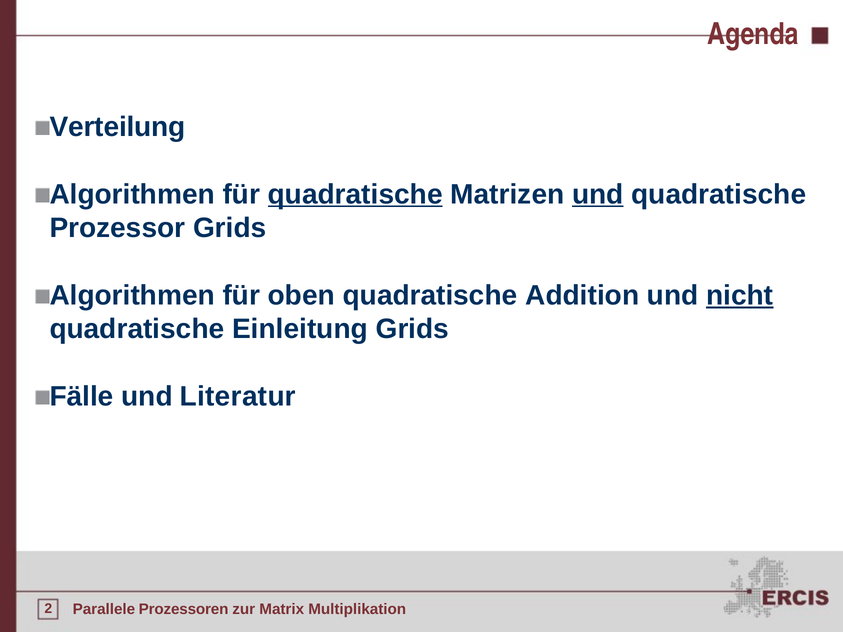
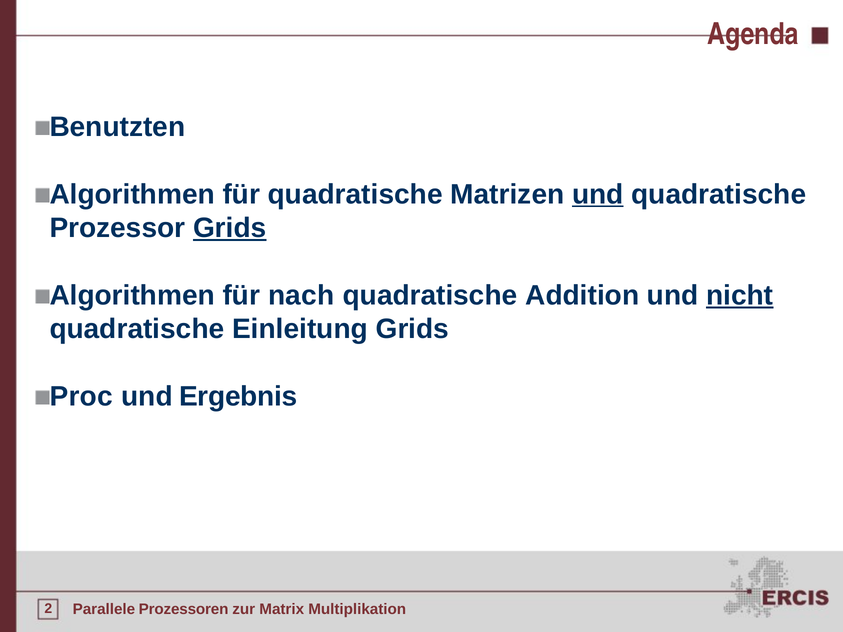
Verteilung: Verteilung -> Benutzten (117, 127)
quadratische underline: present -> none (355, 194)
Grids underline: none -> present (230, 228)
oben: oben -> nach (301, 295)
Fälle: Fälle -> Proc (81, 397)
Literatur: Literatur -> Ergebnis (238, 397)
